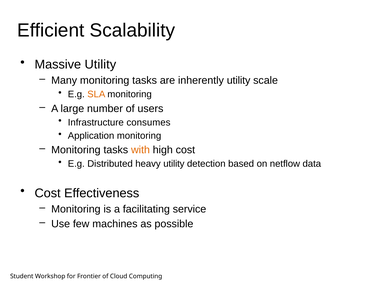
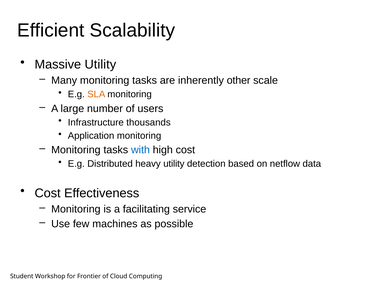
inherently utility: utility -> other (239, 80)
consumes: consumes -> thousands (148, 122)
with colour: orange -> blue (140, 150)
